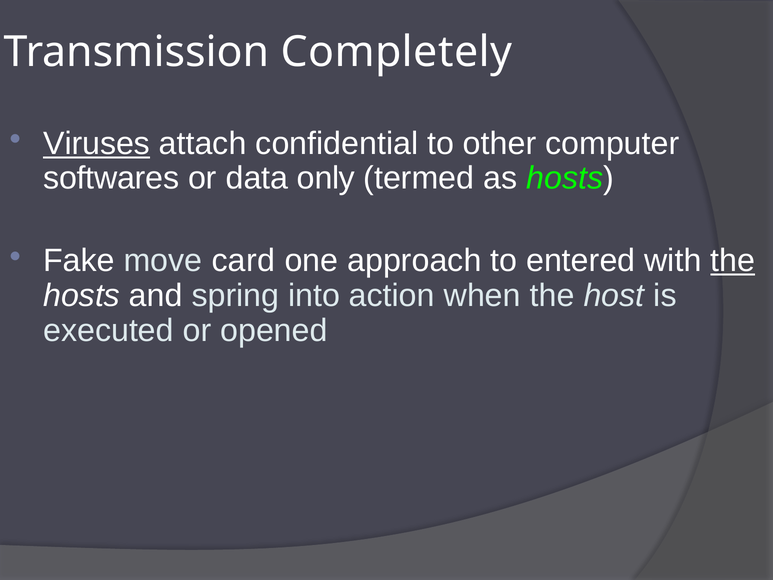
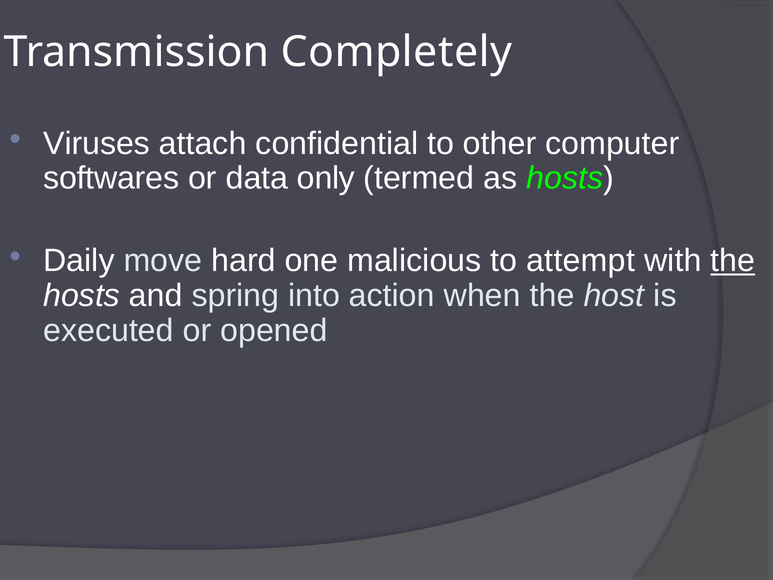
Viruses underline: present -> none (97, 143)
Fake: Fake -> Daily (79, 261)
card: card -> hard (243, 261)
approach: approach -> malicious (414, 261)
entered: entered -> attempt (581, 261)
